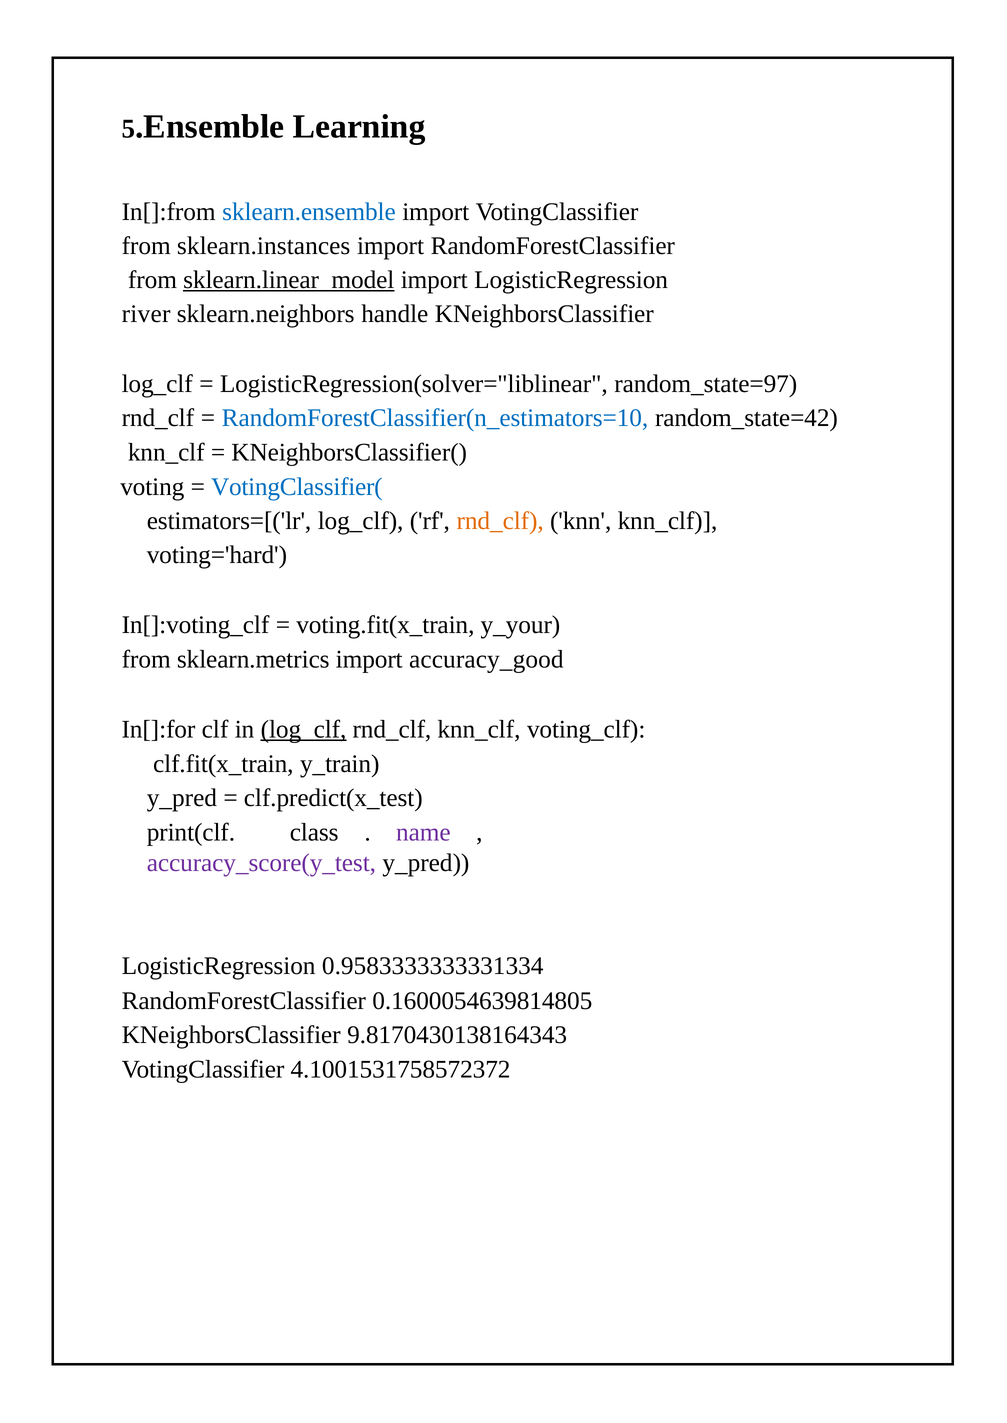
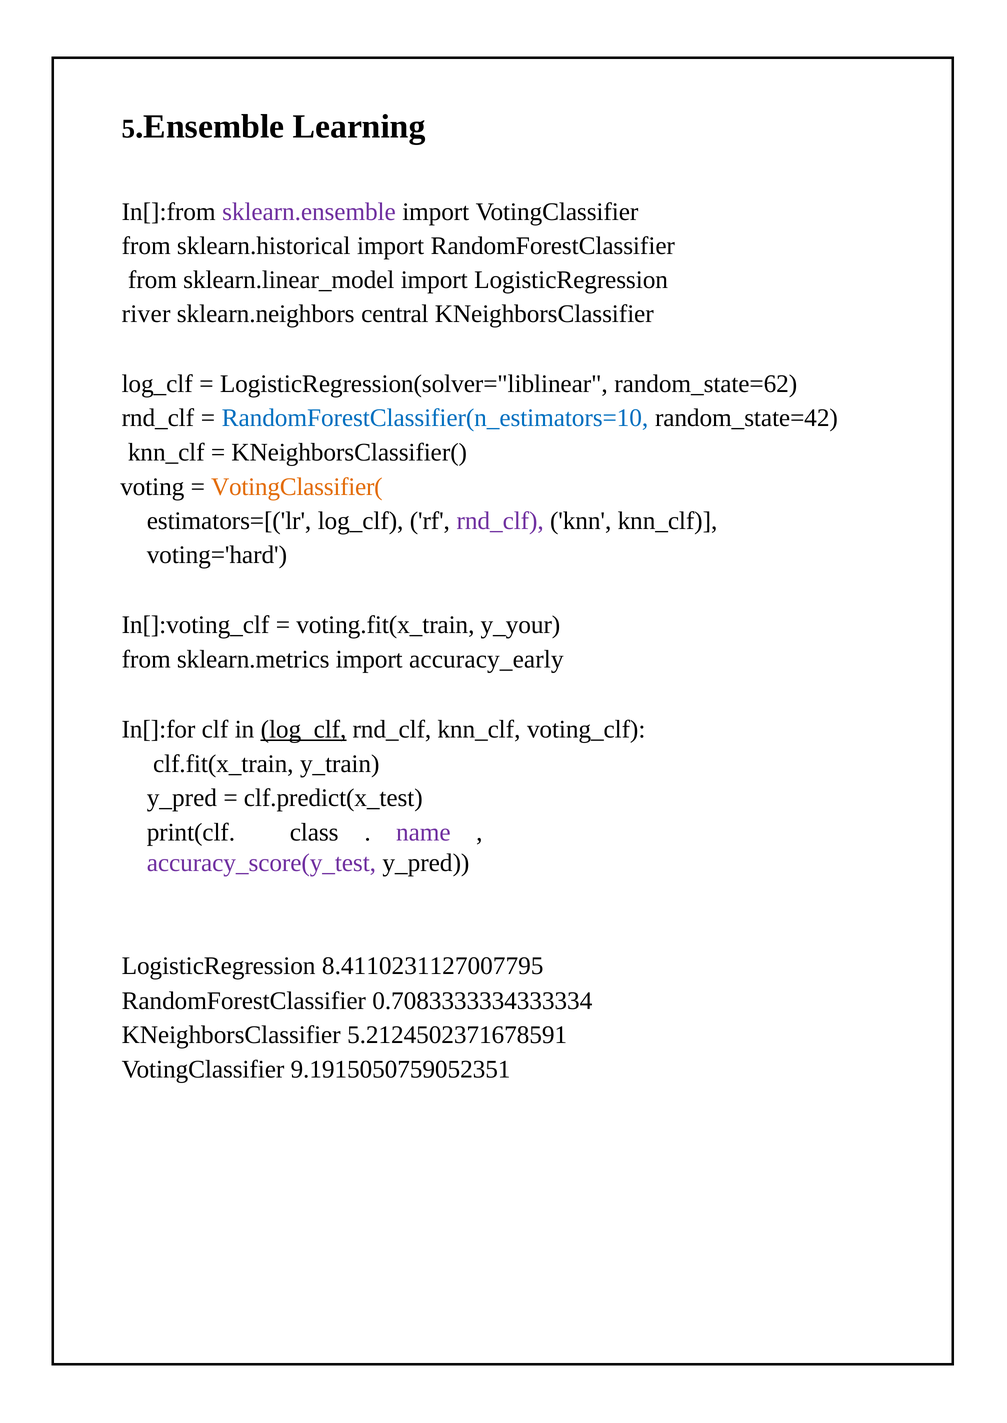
sklearn.ensemble colour: blue -> purple (309, 212)
sklearn.instances: sklearn.instances -> sklearn.historical (264, 246)
sklearn.linear_model underline: present -> none (289, 280)
handle: handle -> central (395, 314)
random_state=97: random_state=97 -> random_state=62 (706, 384)
VotingClassifier( colour: blue -> orange (297, 487)
rnd_clf colour: orange -> purple (500, 521)
accuracy_good: accuracy_good -> accuracy_early (486, 660)
0.9583333333331334: 0.9583333333331334 -> 8.4110231127007795 (433, 966)
0.1600054639814805: 0.1600054639814805 -> 0.7083333334333334 (482, 1001)
9.8170430138164343: 9.8170430138164343 -> 5.2124502371678591 (457, 1035)
4.1001531758572372: 4.1001531758572372 -> 9.1915050759052351 (401, 1070)
